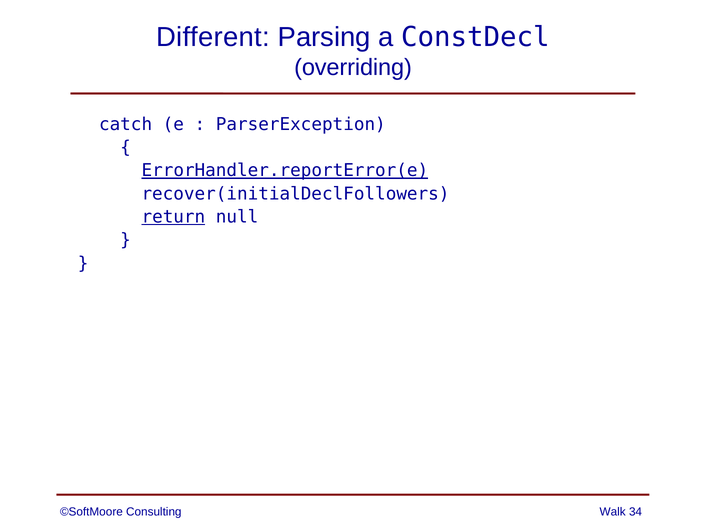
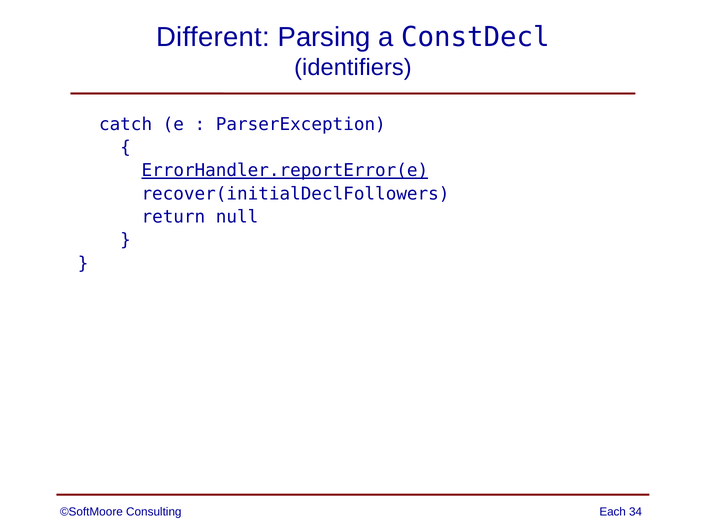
overriding: overriding -> identifiers (353, 68)
return underline: present -> none (173, 217)
Walk: Walk -> Each (613, 511)
